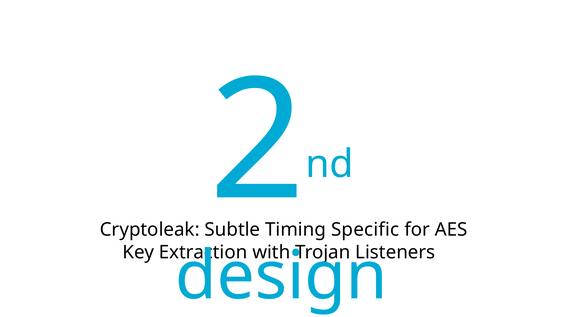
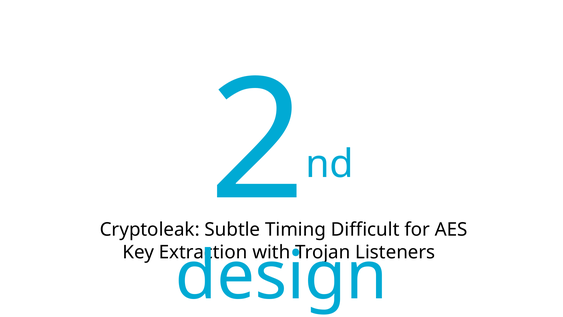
Specific: Specific -> Difficult (365, 230)
